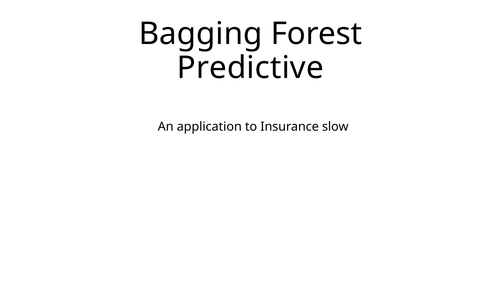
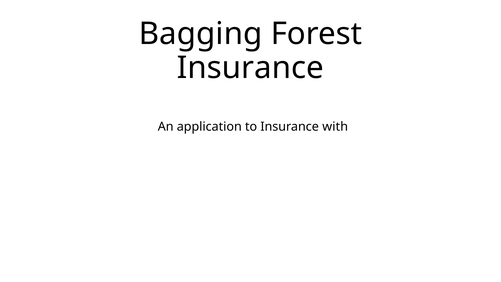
Predictive: Predictive -> Insurance (250, 68)
slow: slow -> with (335, 126)
